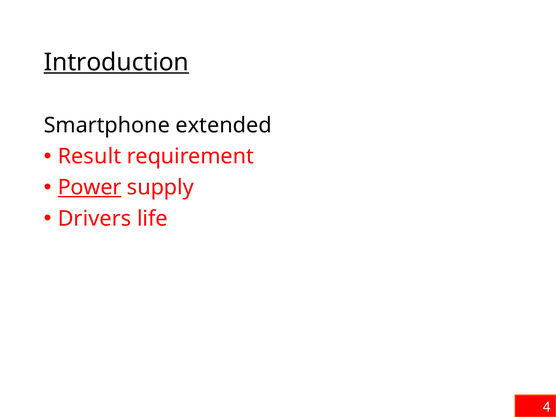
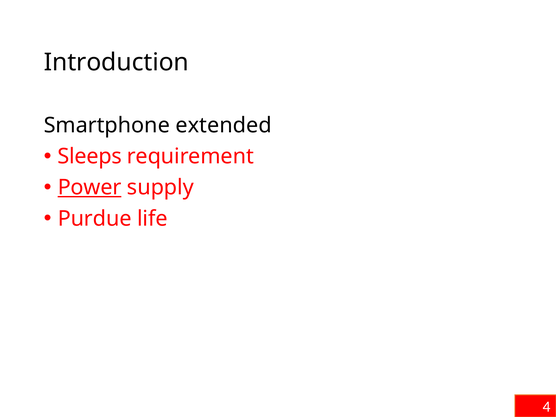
Introduction underline: present -> none (116, 62)
Result: Result -> Sleeps (90, 156)
Drivers: Drivers -> Purdue (95, 219)
